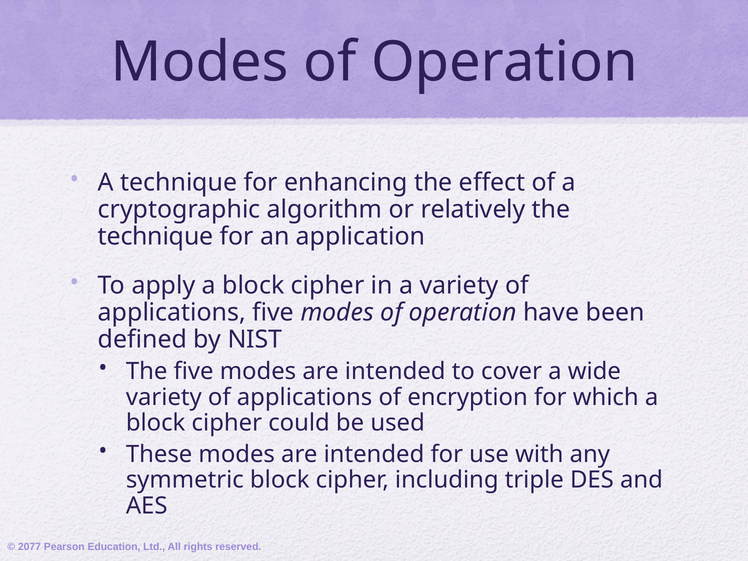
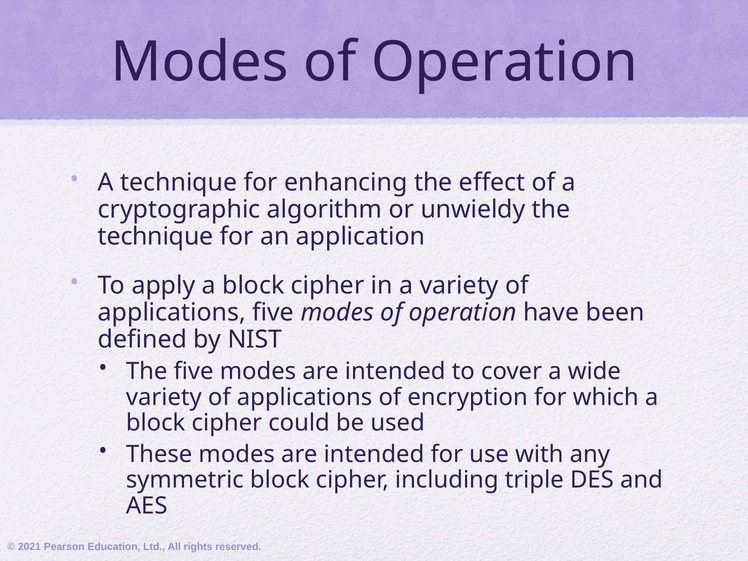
relatively: relatively -> unwieldy (473, 209)
2077: 2077 -> 2021 (29, 547)
